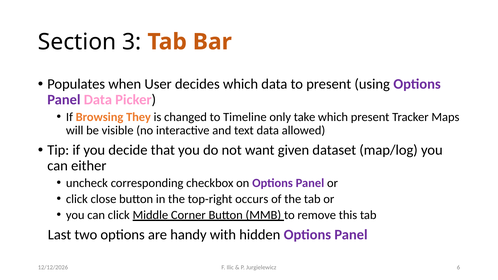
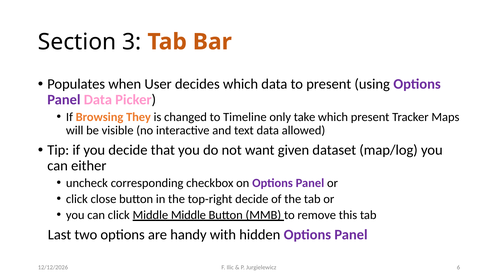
top-right occurs: occurs -> decide (252, 199)
Middle Corner: Corner -> Middle (188, 215)
